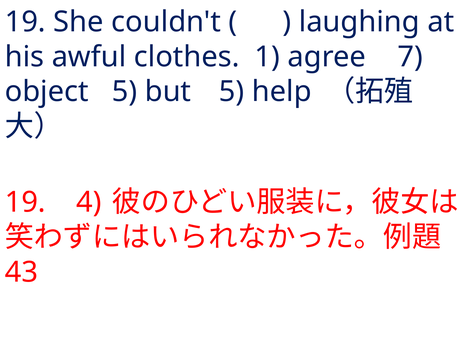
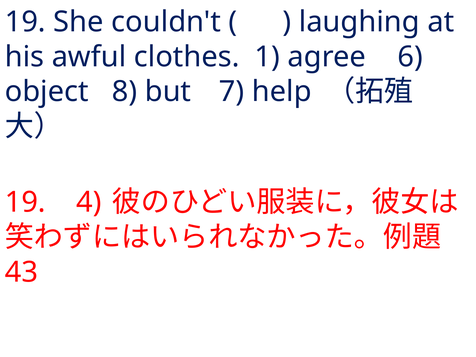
7: 7 -> 6 (410, 57)
object 5: 5 -> 8 (125, 92)
but 5: 5 -> 7 (232, 92)
